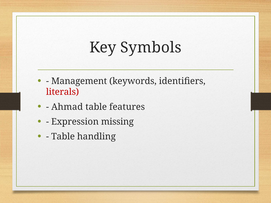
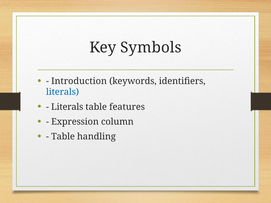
Management: Management -> Introduction (79, 81)
literals colour: red -> blue (62, 92)
Ahmad: Ahmad -> Literals (67, 107)
missing: missing -> column (117, 122)
